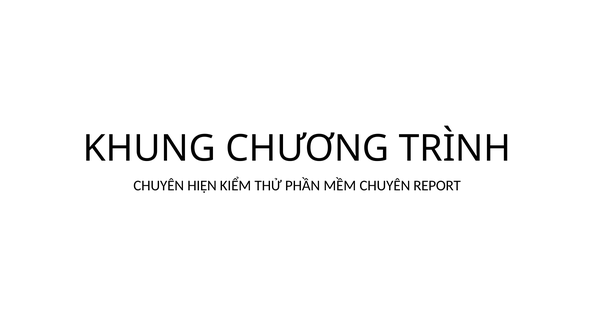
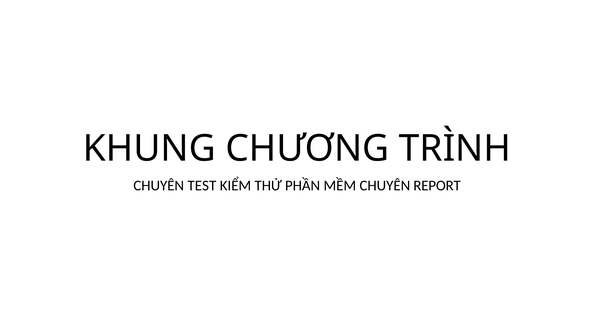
HIỆN: HIỆN -> TEST (202, 186)
